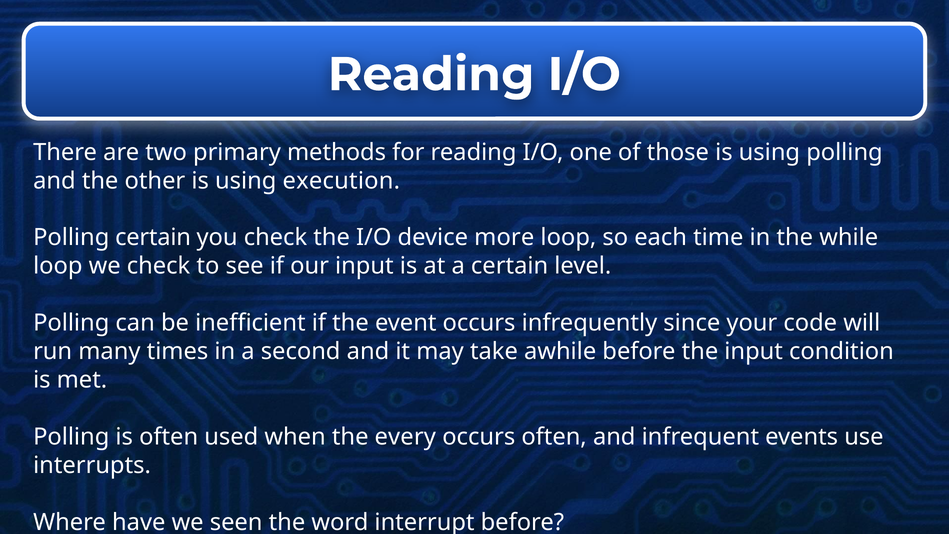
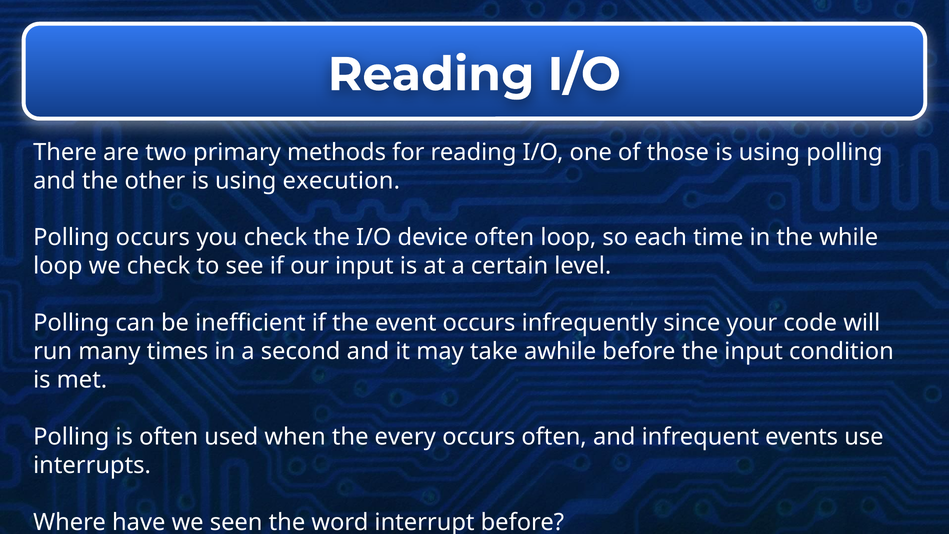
Polling certain: certain -> occurs (153, 238)
device more: more -> often (504, 238)
